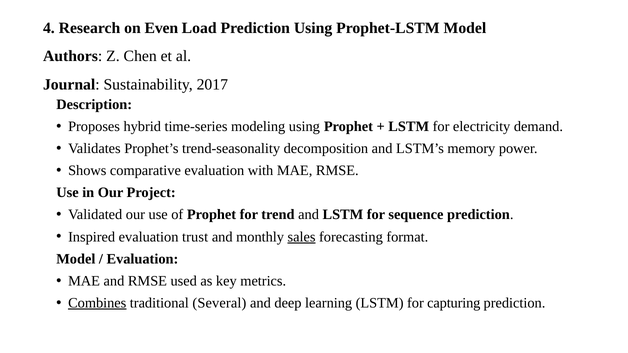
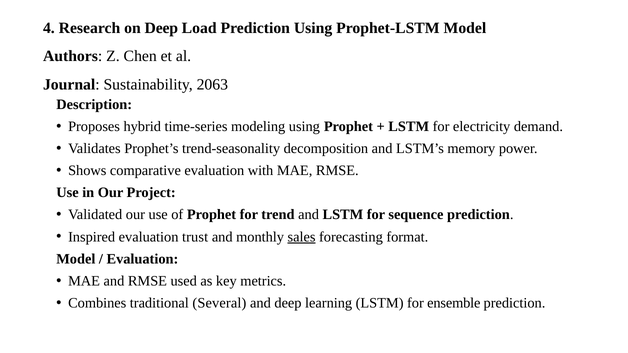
on Even: Even -> Deep (161, 28)
2017: 2017 -> 2063 (212, 85)
Combines underline: present -> none (97, 303)
capturing: capturing -> ensemble (454, 303)
